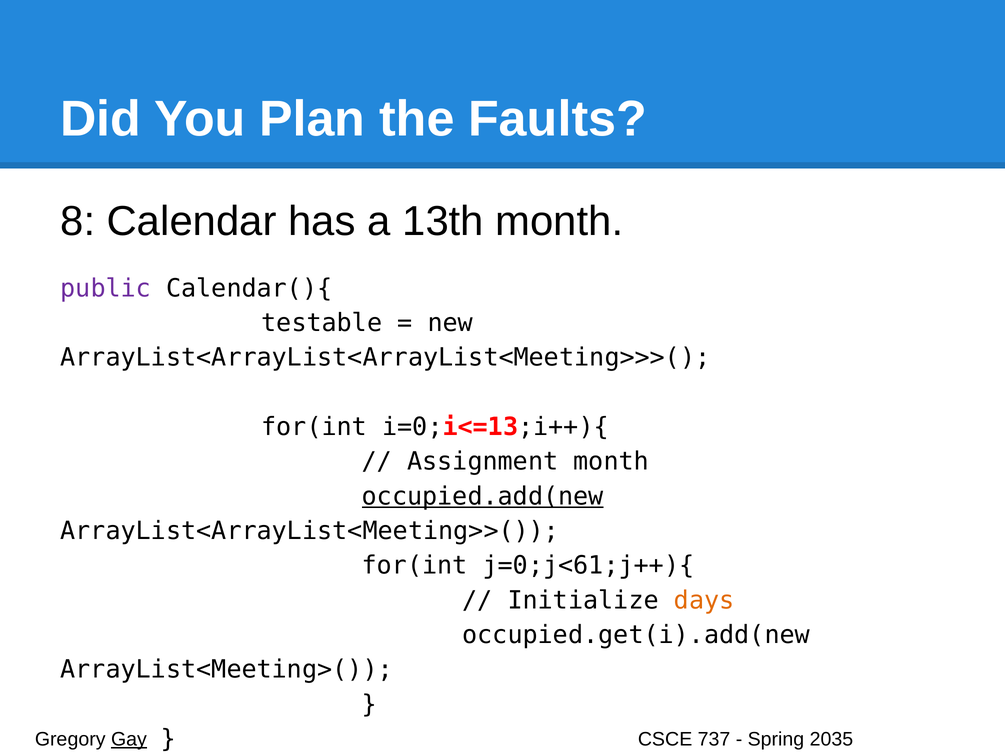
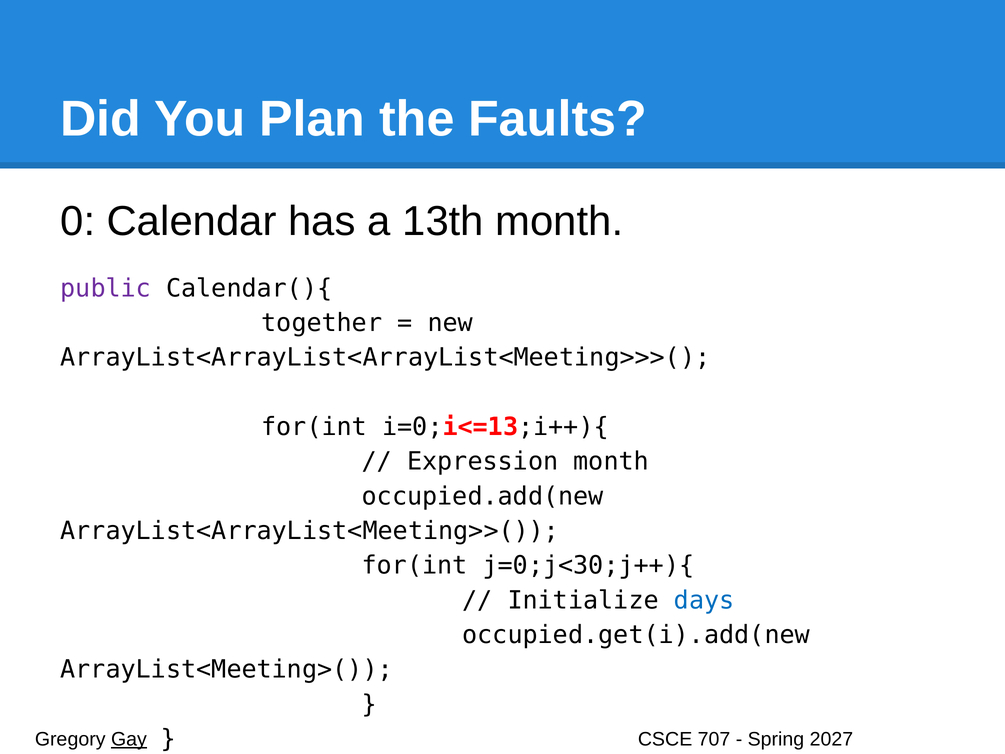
8: 8 -> 0 (78, 221)
testable: testable -> together (322, 323)
Assignment: Assignment -> Expression (483, 461)
occupied.add(new underline: present -> none (483, 496)
j=0;j<61;j++){: j=0;j<61;j++){ -> j=0;j<30;j++){ (588, 565)
days colour: orange -> blue (704, 600)
737: 737 -> 707 (714, 739)
2035: 2035 -> 2027 (831, 739)
